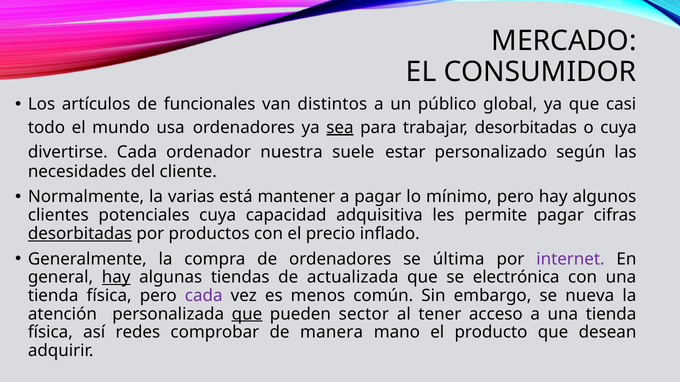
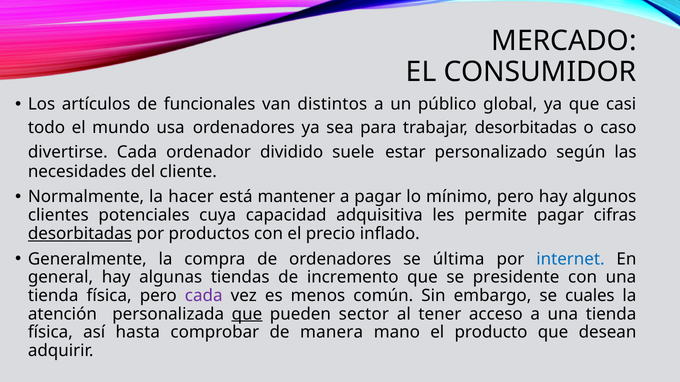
sea underline: present -> none (340, 128)
o cuya: cuya -> caso (618, 128)
nuestra: nuestra -> dividido (292, 152)
varias: varias -> hacer (191, 197)
internet colour: purple -> blue (570, 259)
hay underline: present -> none (116, 278)
actualizada: actualizada -> incremento (353, 278)
electrónica: electrónica -> presidente (516, 278)
nueva: nueva -> cuales (590, 296)
redes: redes -> hasta (138, 333)
